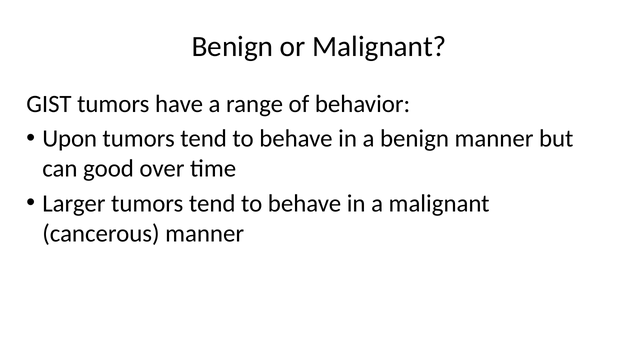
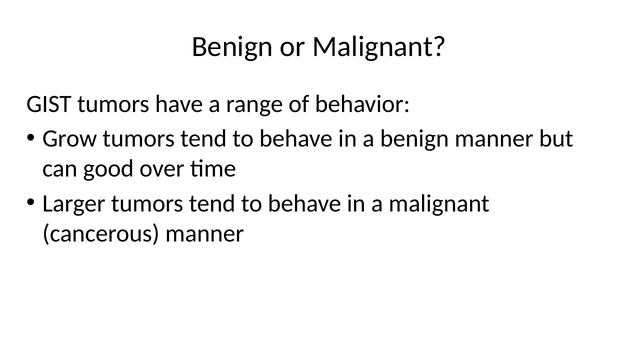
Upon: Upon -> Grow (70, 139)
